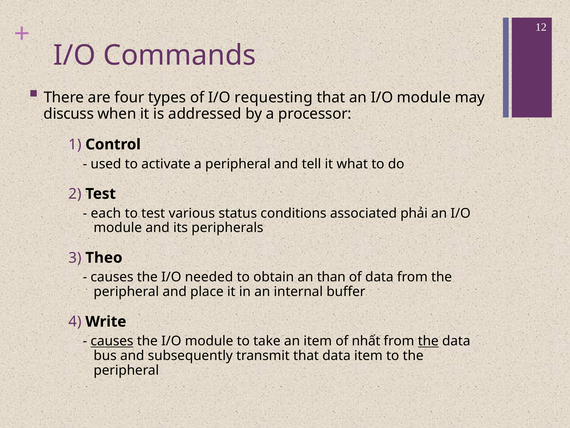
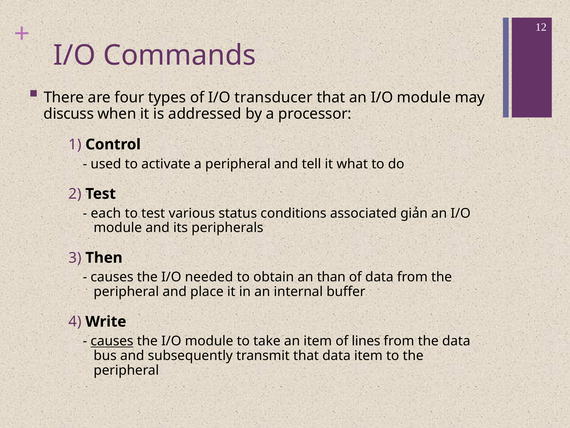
requesting: requesting -> transducer (274, 98)
phải: phải -> giản (414, 213)
Theo: Theo -> Then (104, 257)
nhất: nhất -> lines (366, 341)
the underline: present -> none (428, 341)
